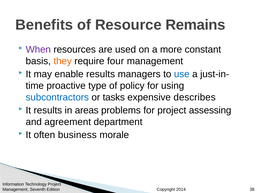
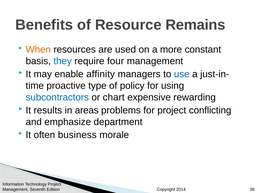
When colour: purple -> orange (38, 49)
they colour: orange -> blue (63, 61)
enable results: results -> affinity (101, 74)
tasks: tasks -> chart (114, 97)
describes: describes -> rewarding (195, 97)
assessing: assessing -> conflicting (210, 110)
agreement: agreement -> emphasize (68, 122)
